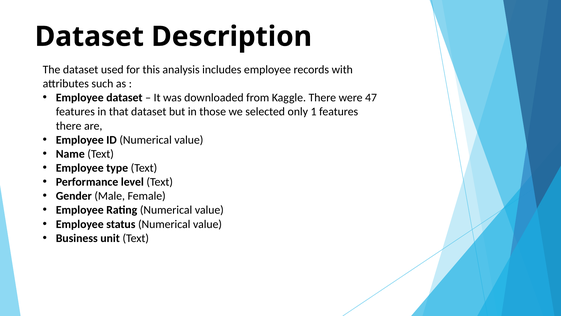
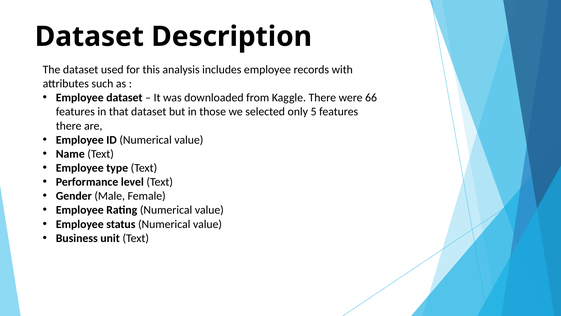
47: 47 -> 66 (371, 98)
1: 1 -> 5 (314, 112)
